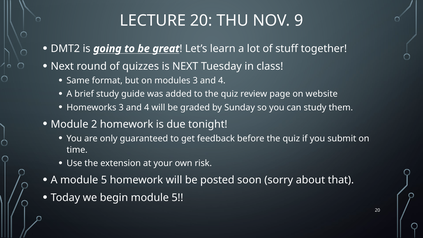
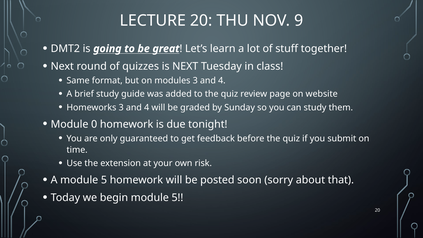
2: 2 -> 0 (94, 124)
